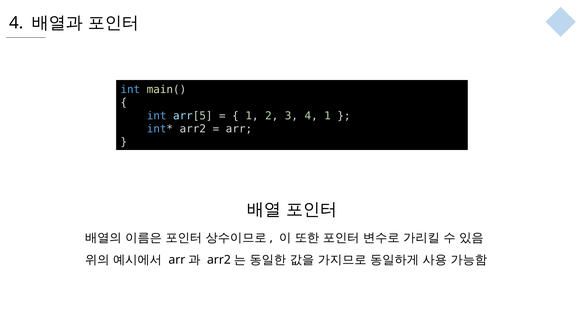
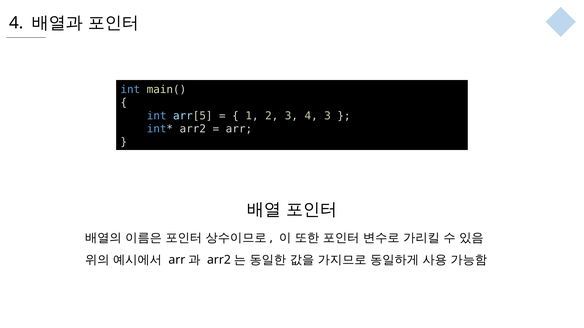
4 1: 1 -> 3 (328, 116)
